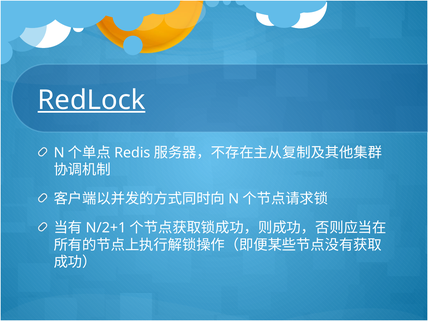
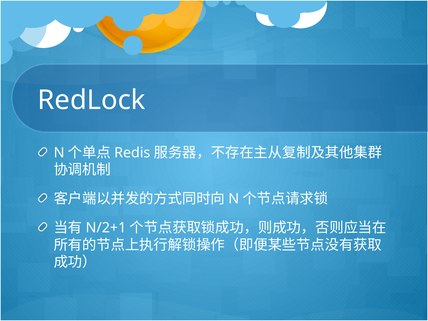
RedLock underline: present -> none (92, 100)
